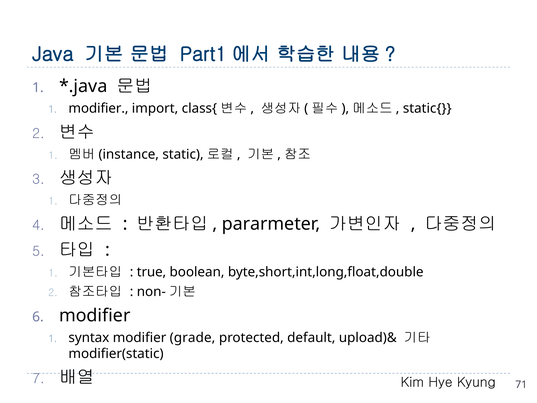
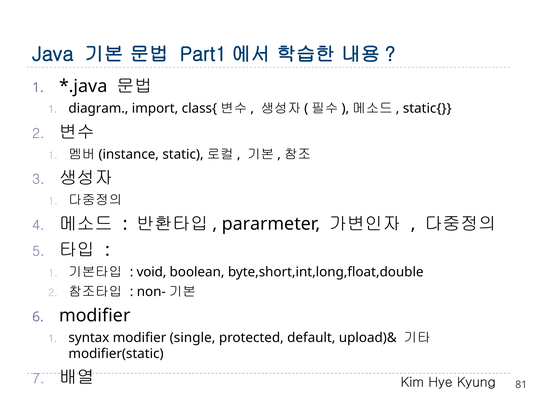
modifier: modifier -> diagram (98, 108)
true: true -> void (151, 272)
grade: grade -> single (193, 337)
71: 71 -> 81 (521, 384)
